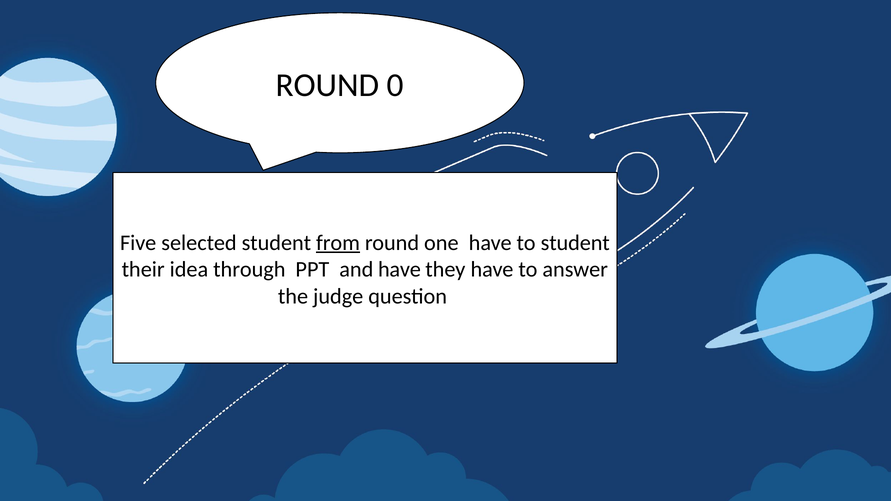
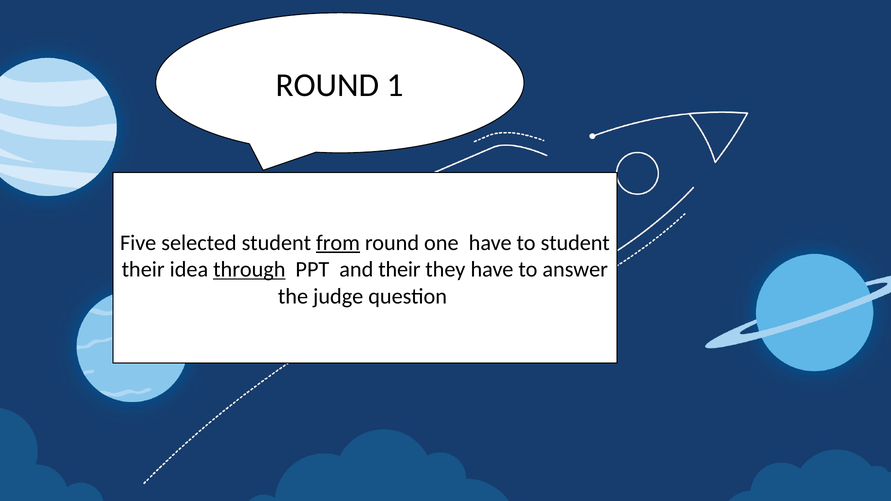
0: 0 -> 1 (395, 85)
through underline: none -> present (249, 270)
and have: have -> their (399, 270)
